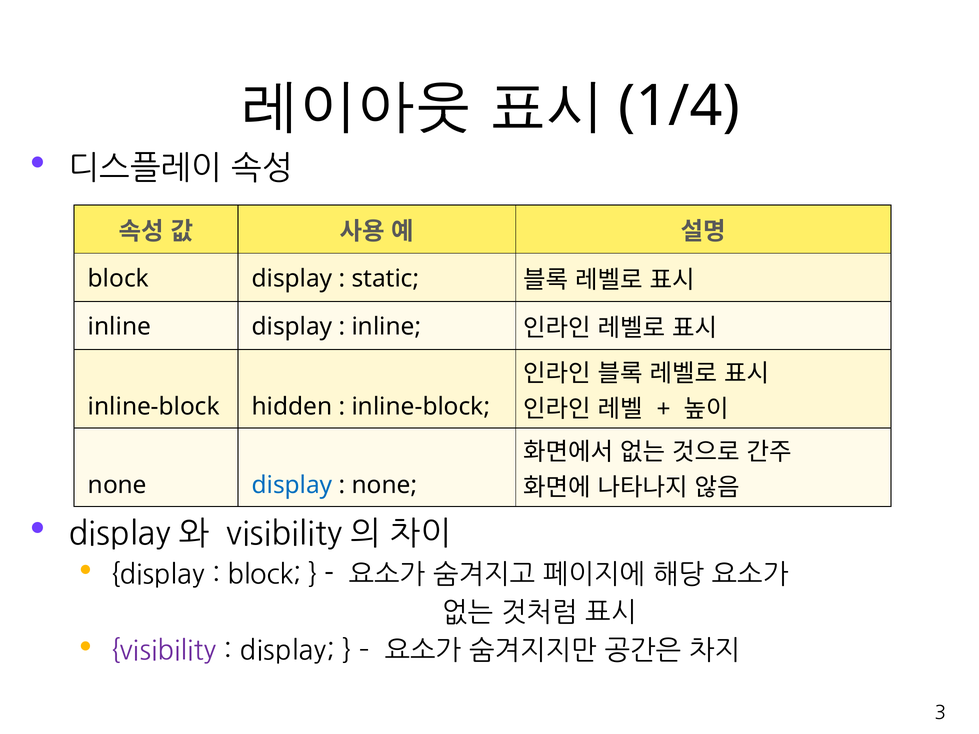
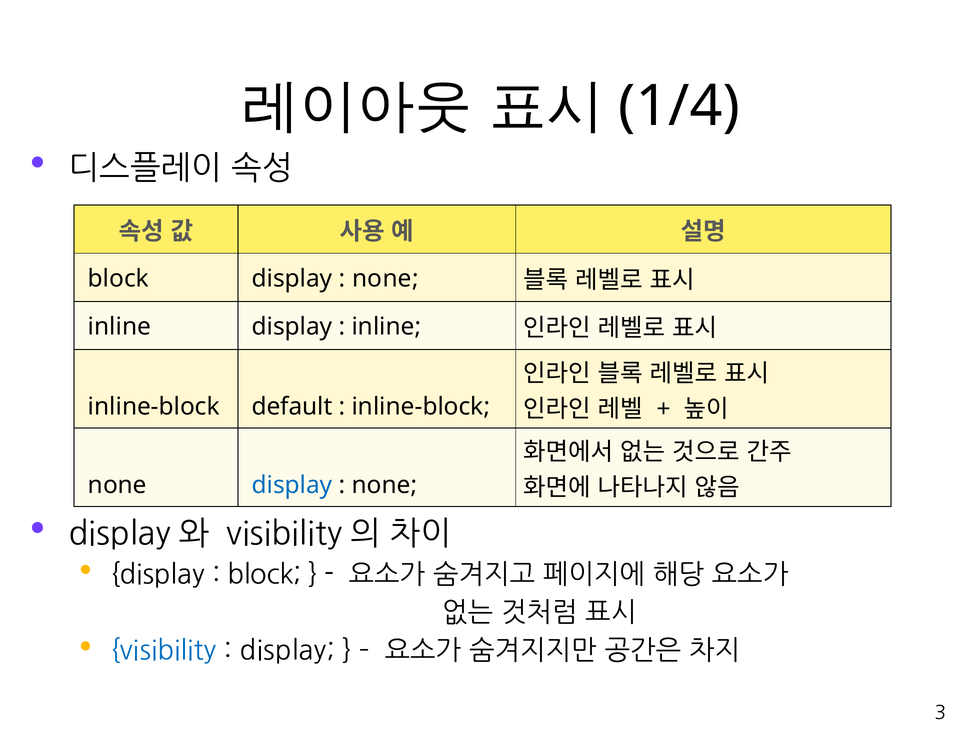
static: static -> none (385, 279)
hidden: hidden -> default (292, 407)
visibility colour: purple -> blue (164, 651)
